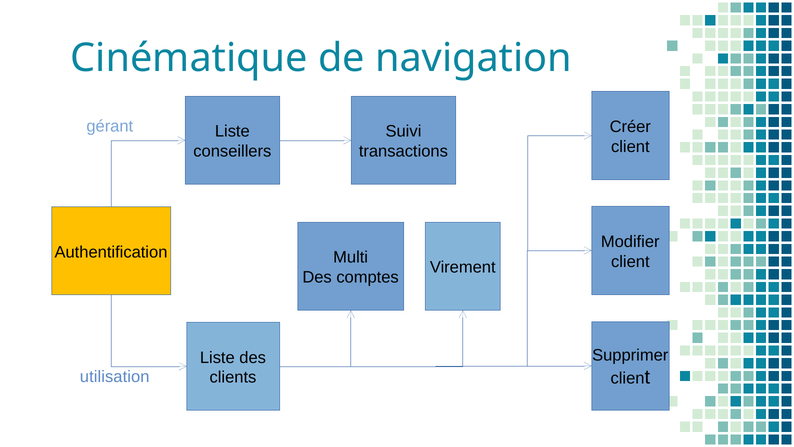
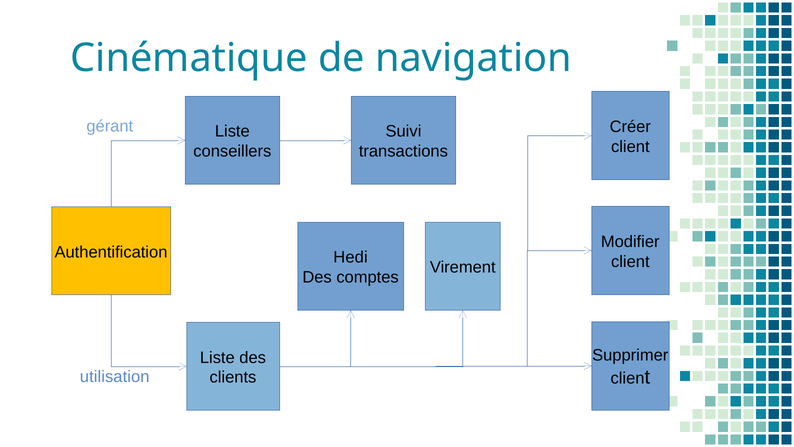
Multi: Multi -> Hedi (351, 257)
